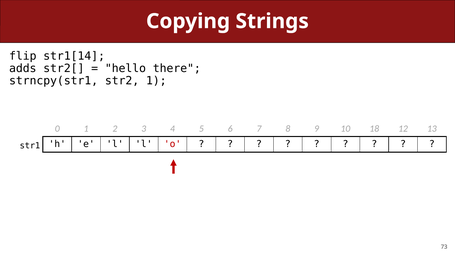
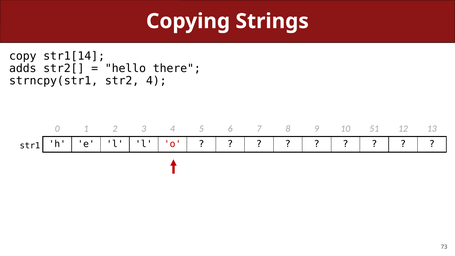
flip: flip -> copy (23, 56)
str2 1: 1 -> 4 (156, 81)
18: 18 -> 51 (374, 129)
